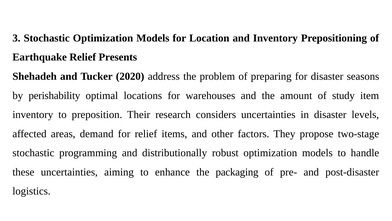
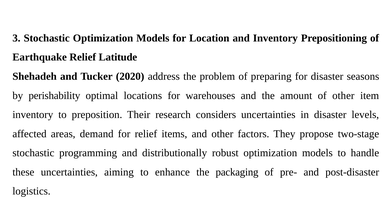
Presents: Presents -> Latitude (118, 57)
of study: study -> other (343, 95)
